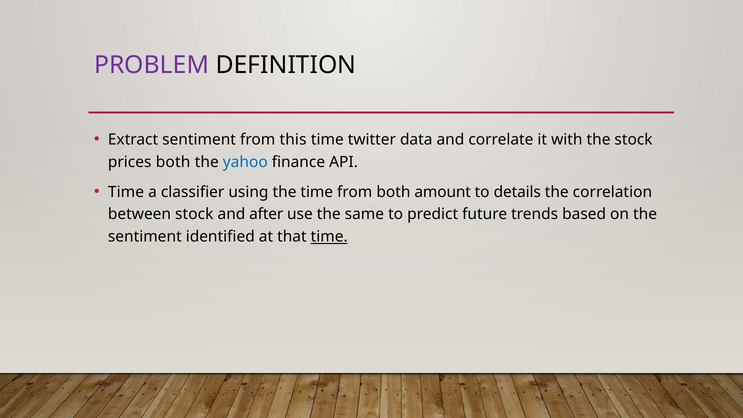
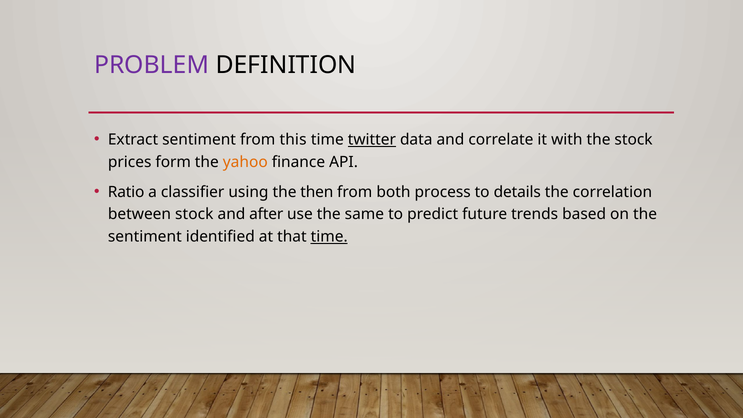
twitter underline: none -> present (372, 140)
prices both: both -> form (173, 162)
yahoo colour: blue -> orange (245, 162)
Time: Time -> Ratio (126, 192)
the time: time -> then (317, 192)
amount: amount -> process (443, 192)
